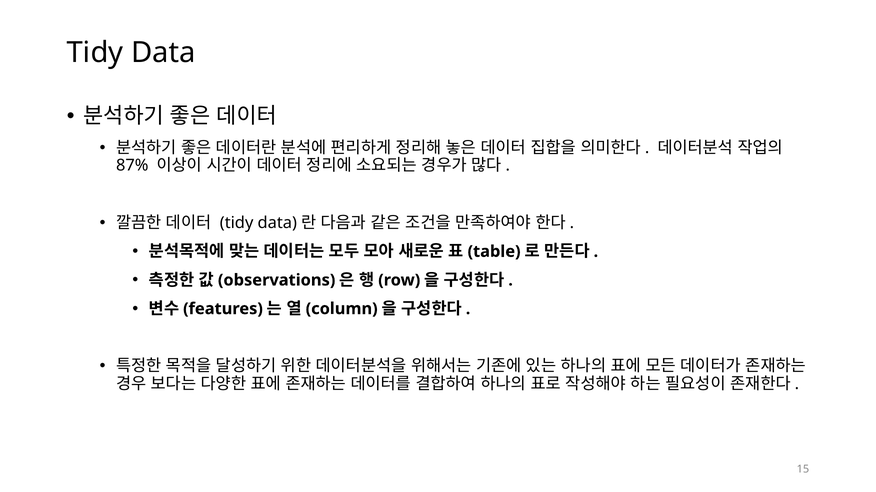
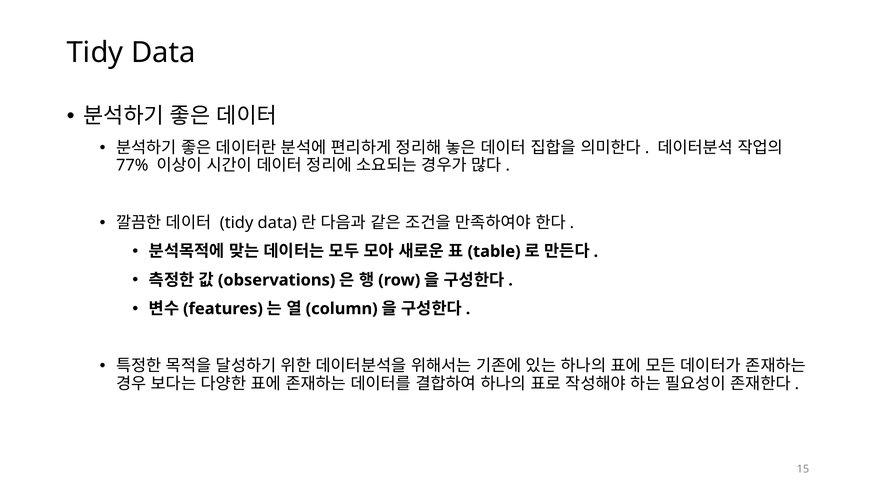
87%: 87% -> 77% (132, 166)
